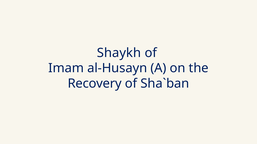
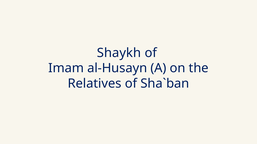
Recovery: Recovery -> Relatives (95, 84)
